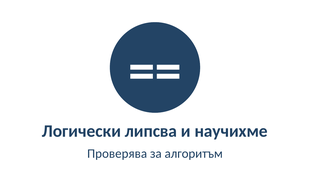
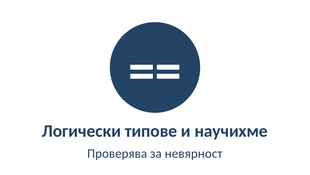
липсва: липсва -> типове (151, 131)
алгоритъм: алгоритъм -> невярност (194, 153)
